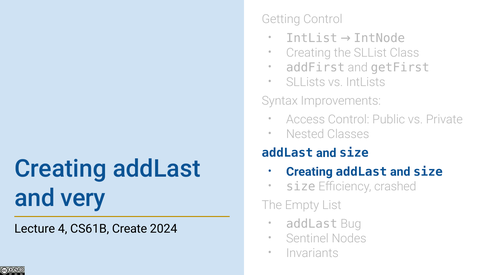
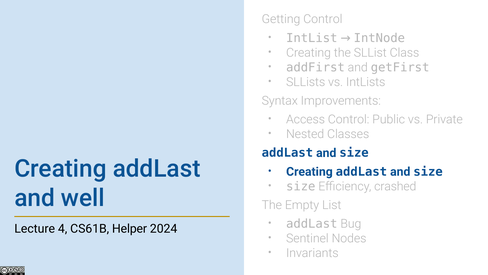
very: very -> well (83, 198)
Create: Create -> Helper (130, 228)
